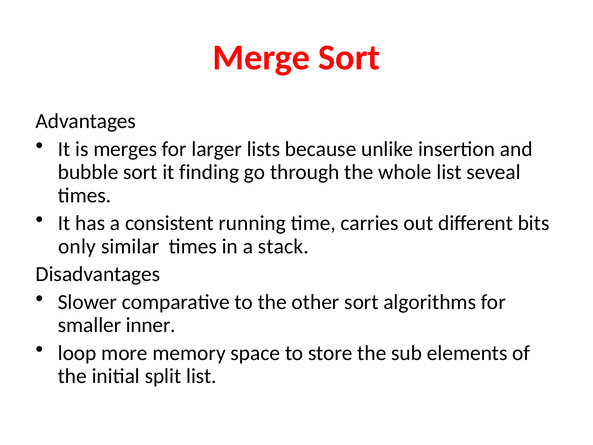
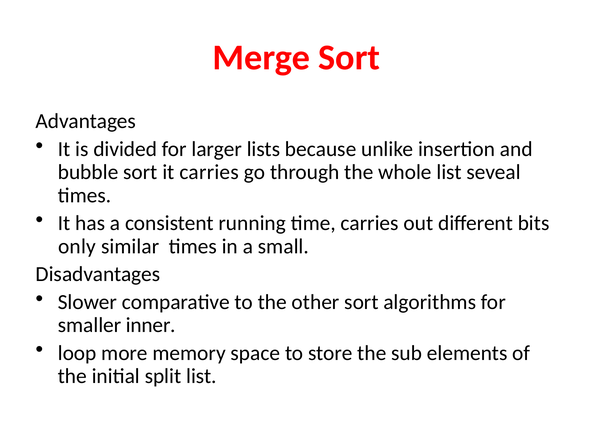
merges: merges -> divided (125, 149)
it finding: finding -> carries (209, 172)
stack: stack -> small (283, 246)
